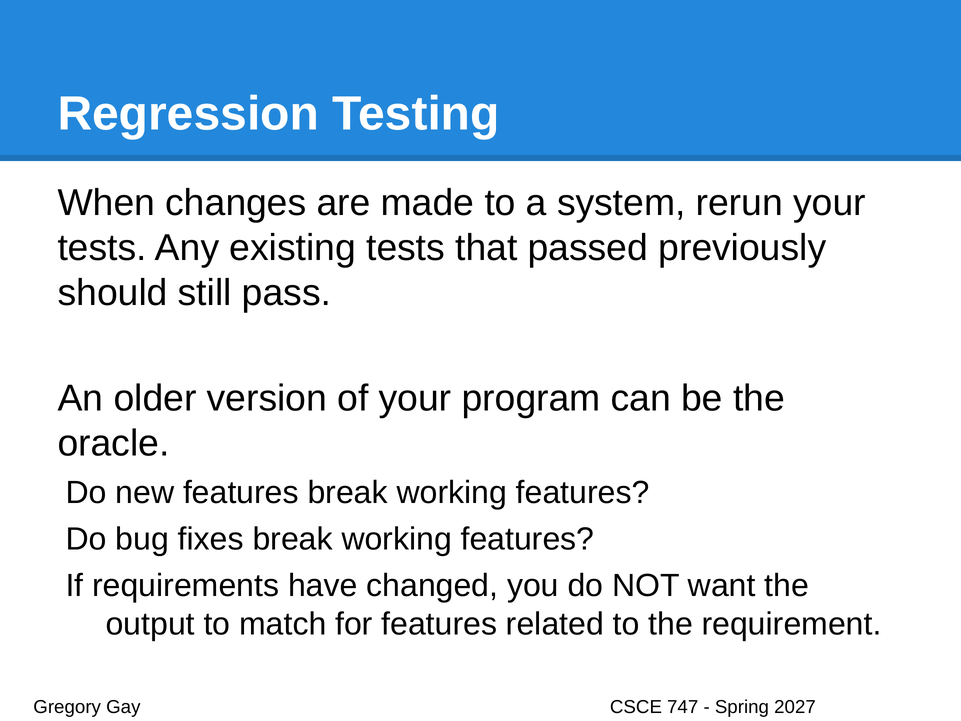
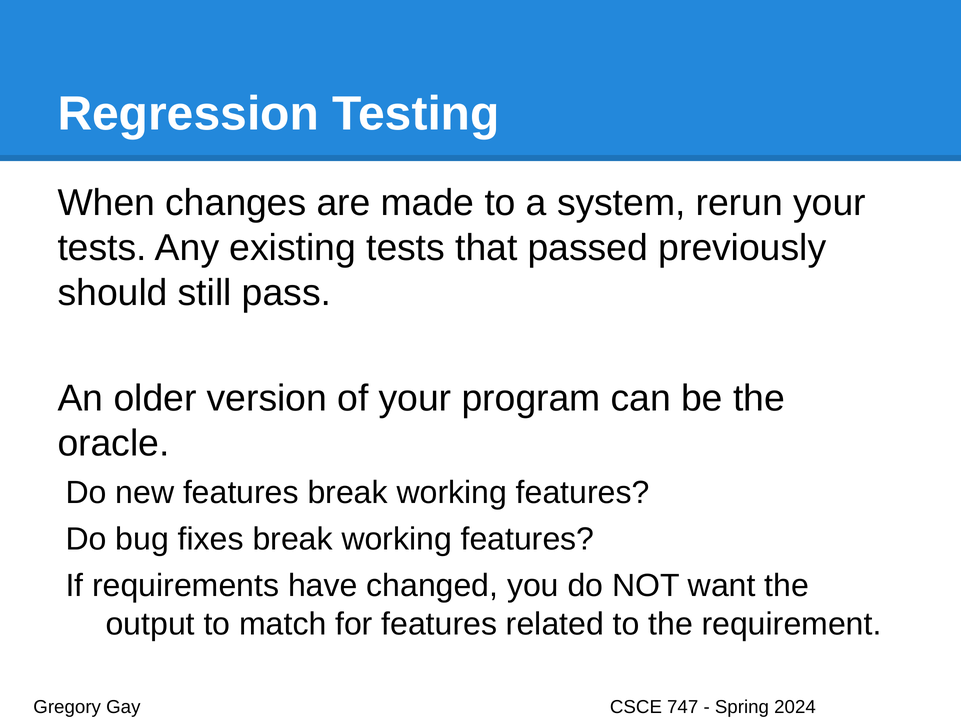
2027: 2027 -> 2024 (795, 707)
